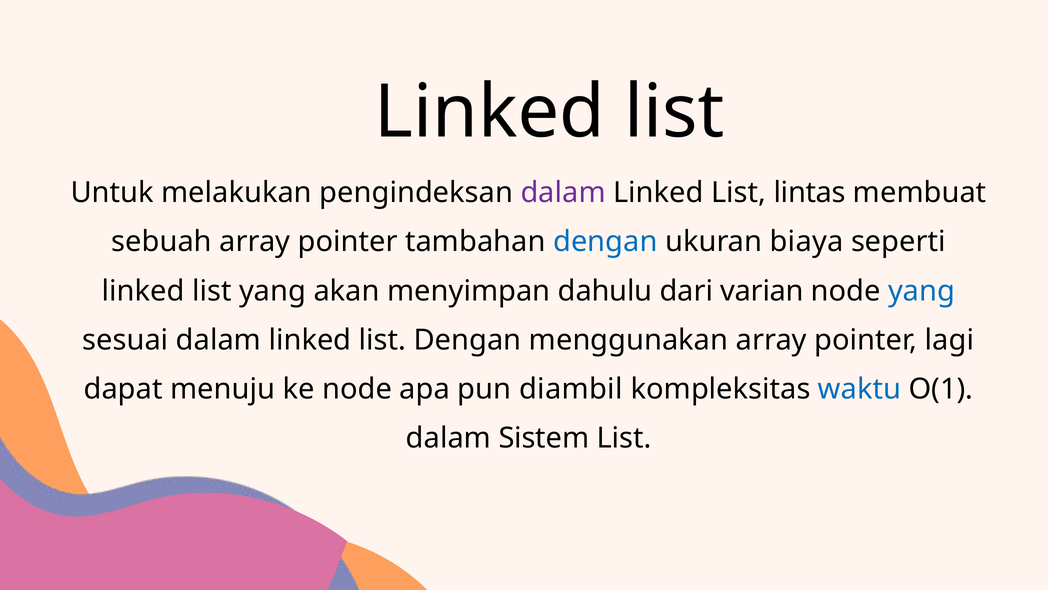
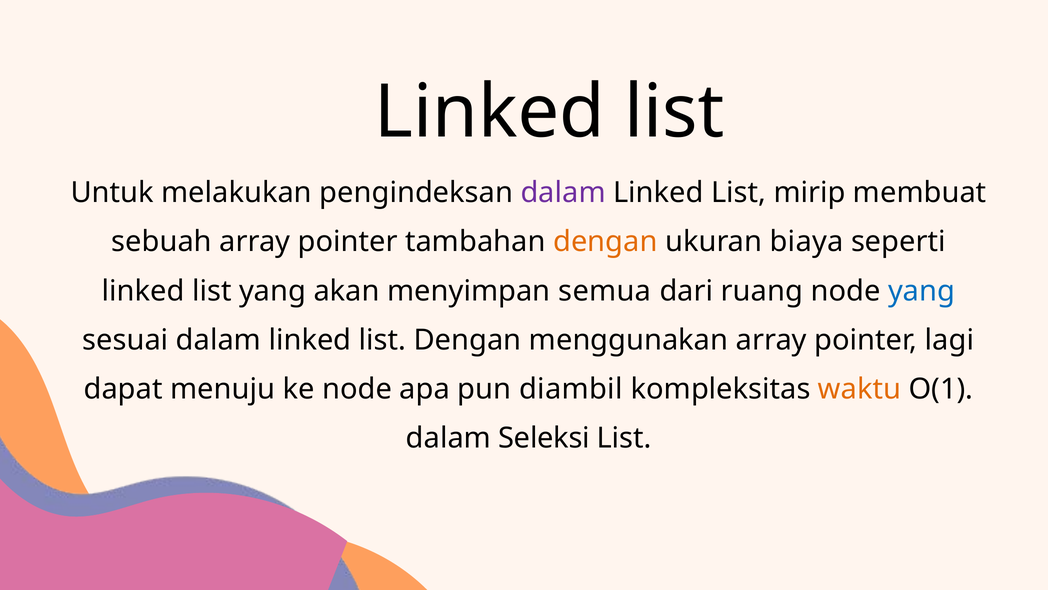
lintas: lintas -> mirip (810, 192)
dengan colour: blue -> orange (605, 242)
dahulu: dahulu -> semua (605, 291)
varian: varian -> ruang (762, 291)
waktu colour: blue -> orange (860, 389)
Sistem: Sistem -> Seleksi (544, 438)
